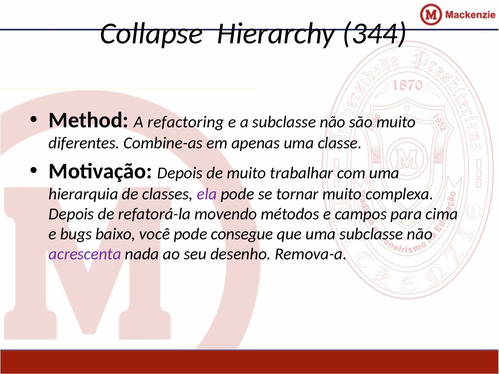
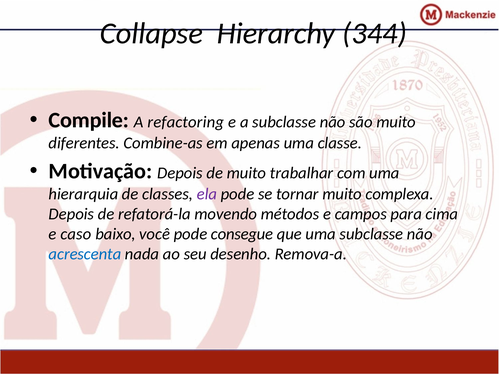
Method: Method -> Compile (89, 120)
bugs: bugs -> caso (76, 234)
acrescenta colour: purple -> blue (85, 254)
